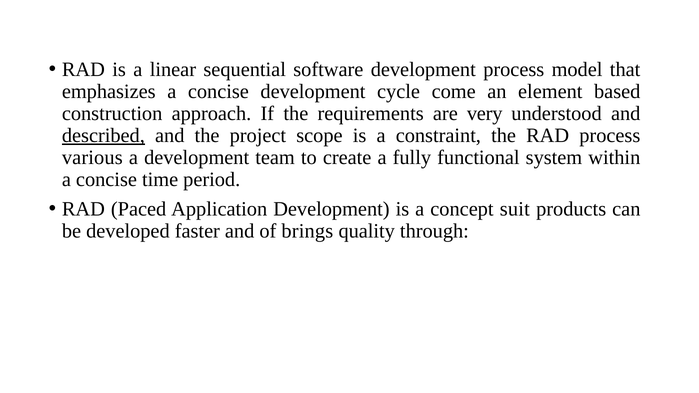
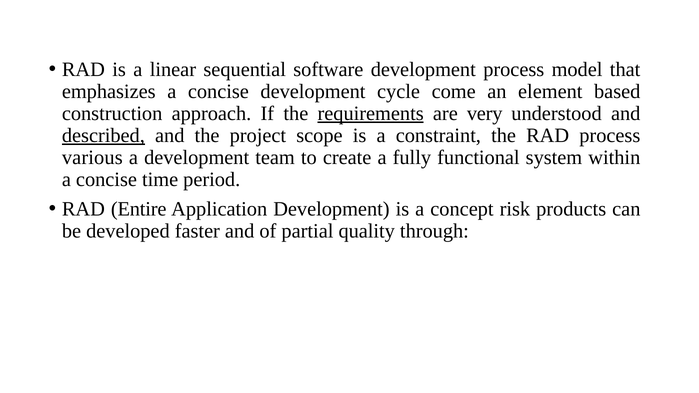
requirements underline: none -> present (371, 114)
Paced: Paced -> Entire (139, 209)
suit: suit -> risk (515, 209)
brings: brings -> partial (307, 231)
